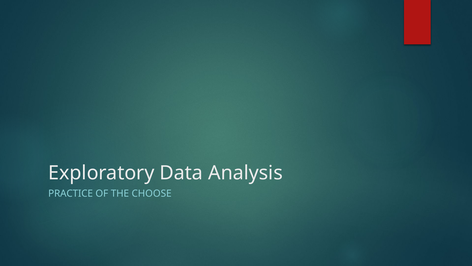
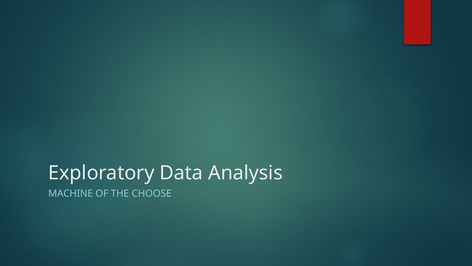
PRACTICE: PRACTICE -> MACHINE (71, 193)
